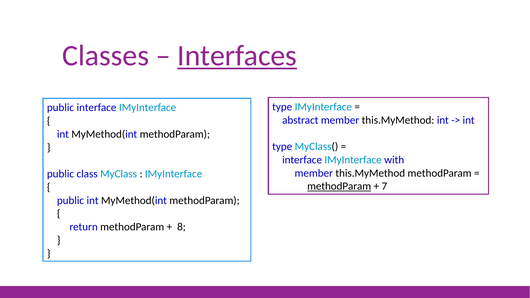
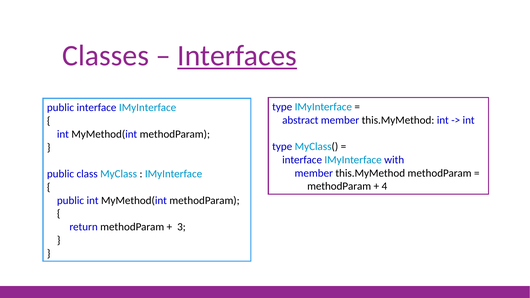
methodParam underline: present -> none (339, 186)
7: 7 -> 4 (384, 186)
8: 8 -> 3 (181, 227)
